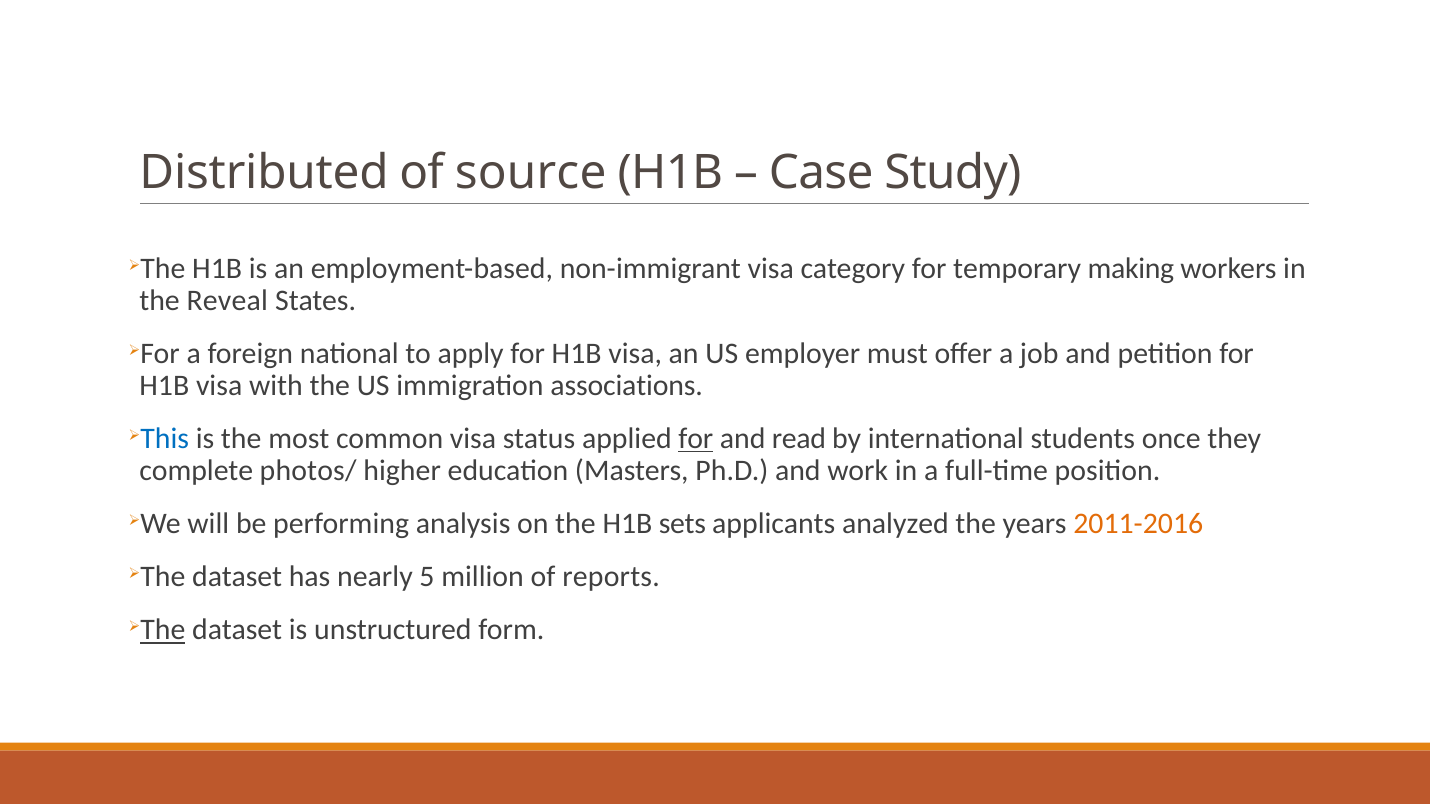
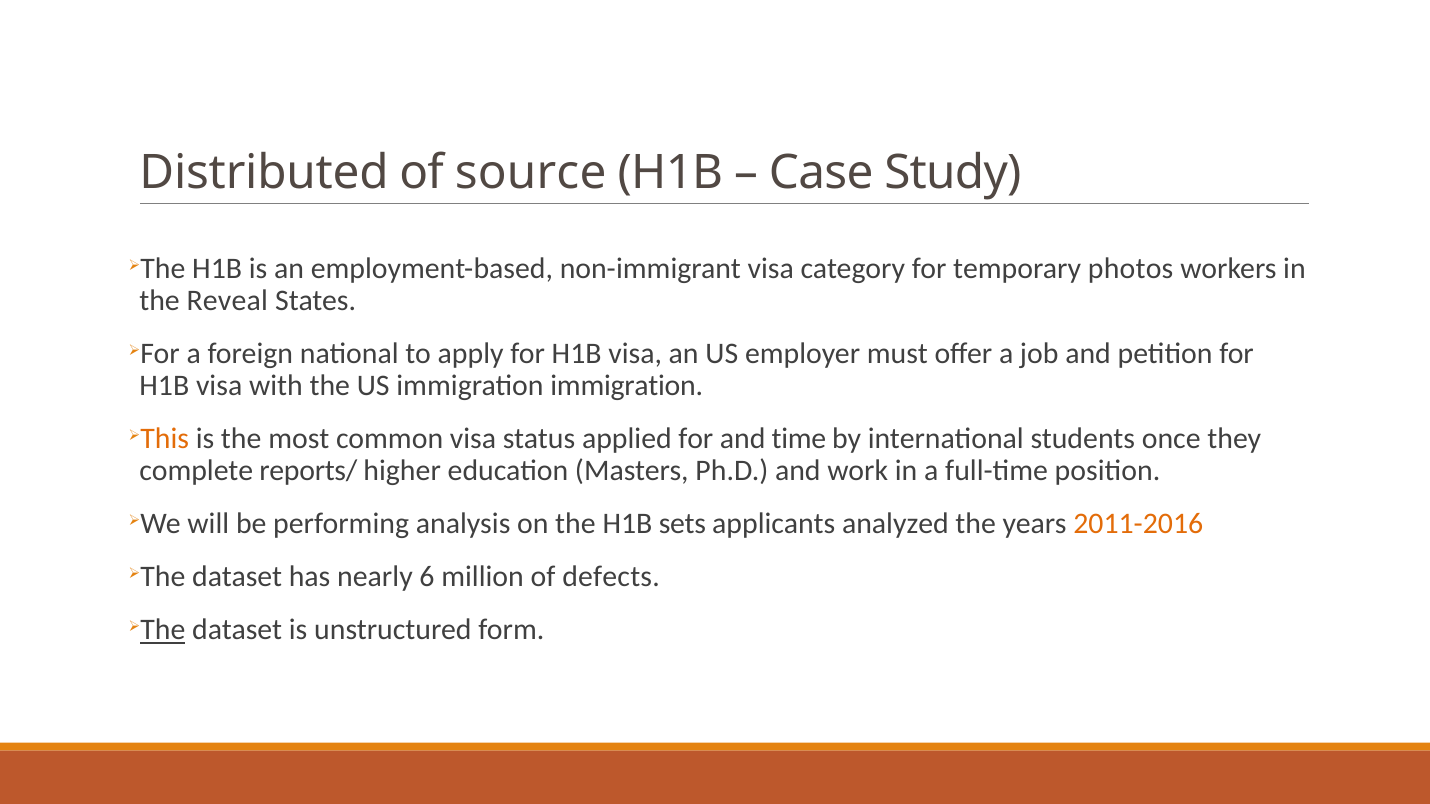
making: making -> photos (1131, 268)
immigration associations: associations -> immigration (627, 386)
This colour: blue -> orange (165, 439)
for underline: present -> none (696, 439)
read: read -> time (799, 439)
photos/: photos/ -> reports/ (308, 471)
5: 5 -> 6 (427, 577)
reports: reports -> defects (611, 577)
